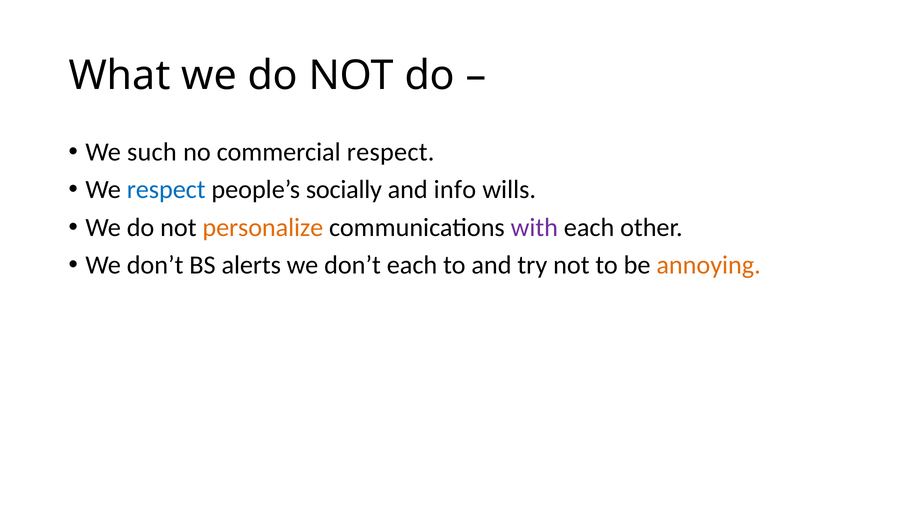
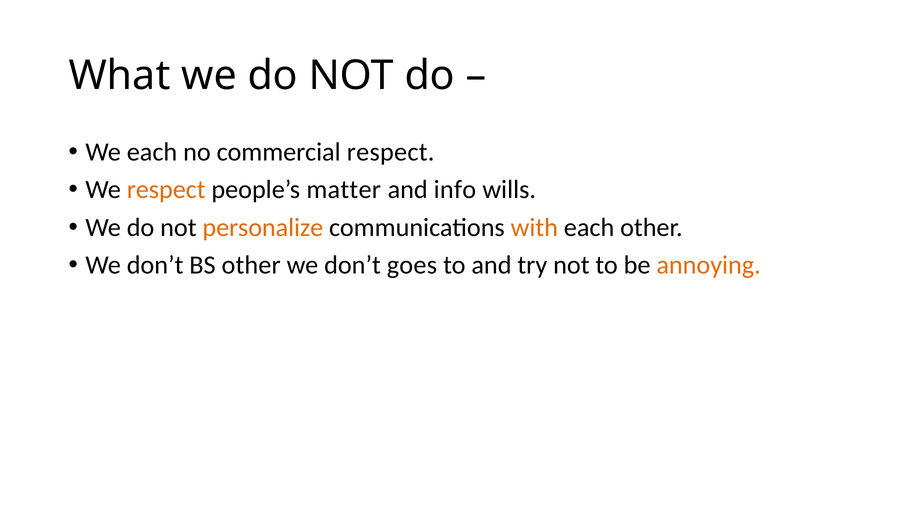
We such: such -> each (152, 152)
respect colour: blue -> orange (166, 190)
socially: socially -> matter (344, 190)
with colour: purple -> orange (534, 228)
BS alerts: alerts -> other (251, 265)
don’t each: each -> goes (412, 265)
